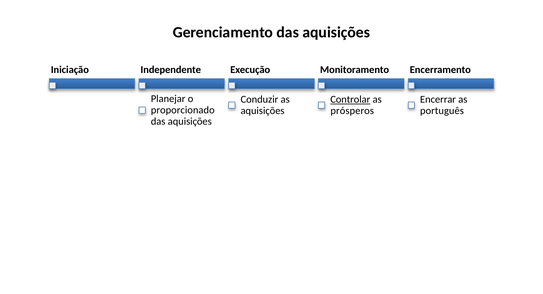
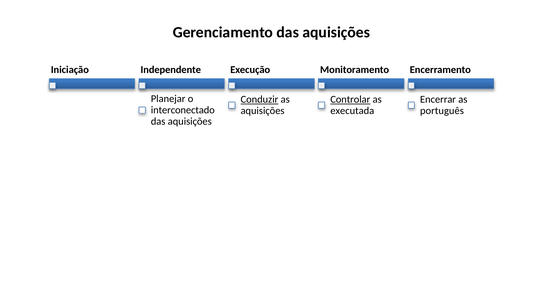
Conduzir underline: none -> present (259, 100)
proporcionado: proporcionado -> interconectado (183, 110)
prósperos: prósperos -> executada (352, 111)
